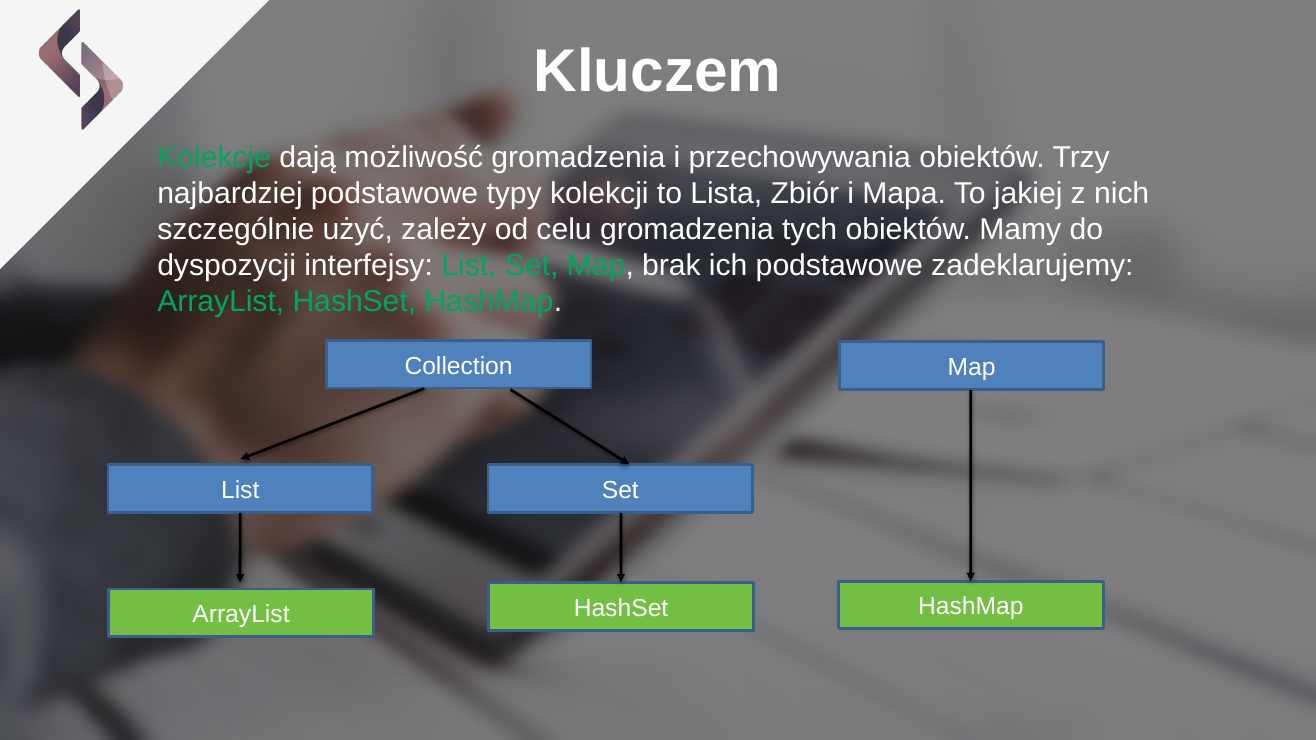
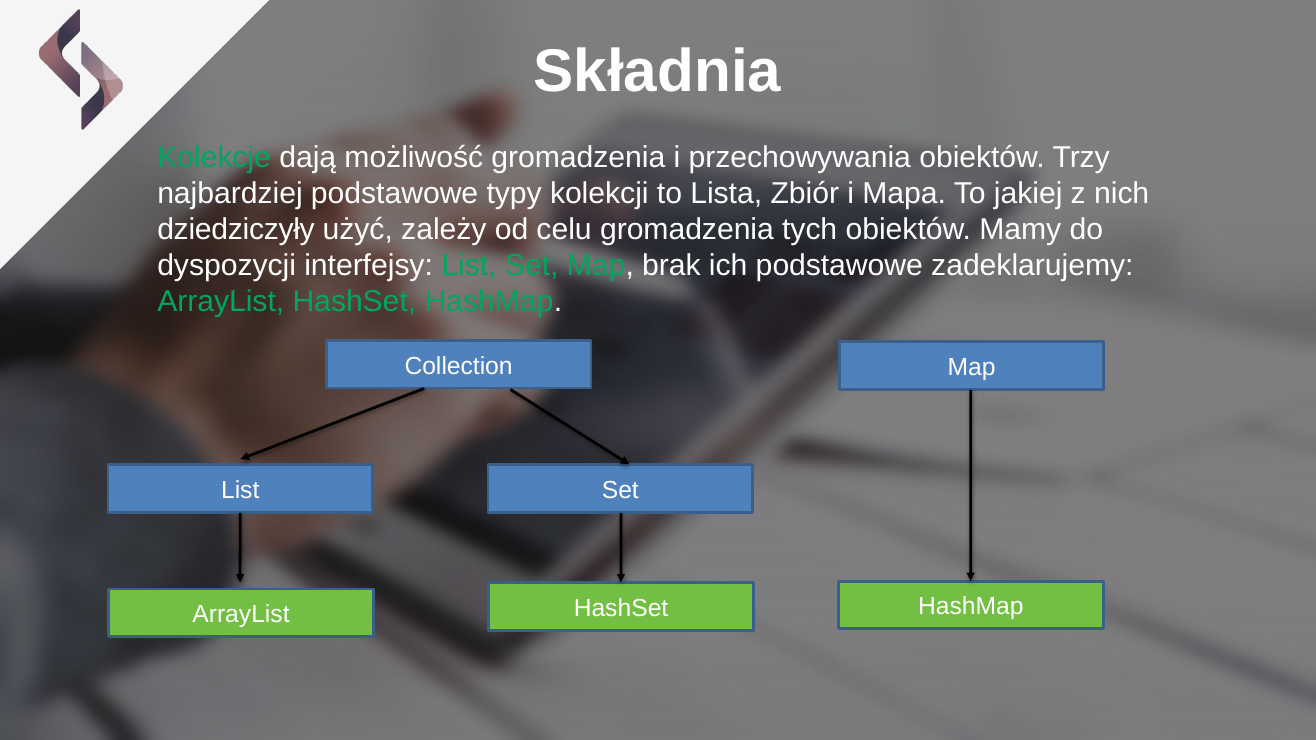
Kluczem: Kluczem -> Składnia (657, 72)
szczególnie: szczególnie -> dziedziczyły (236, 229)
